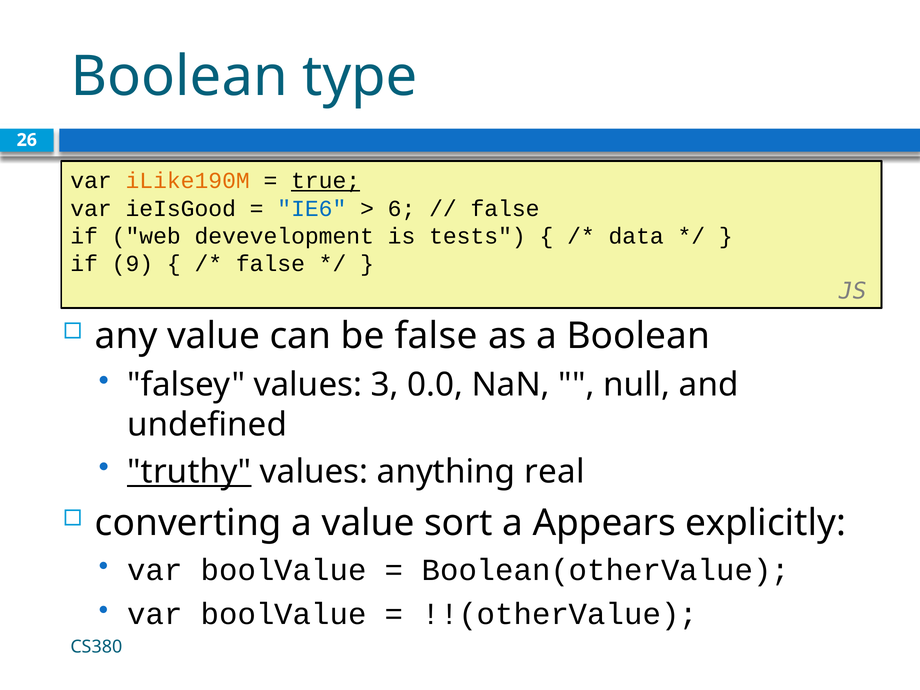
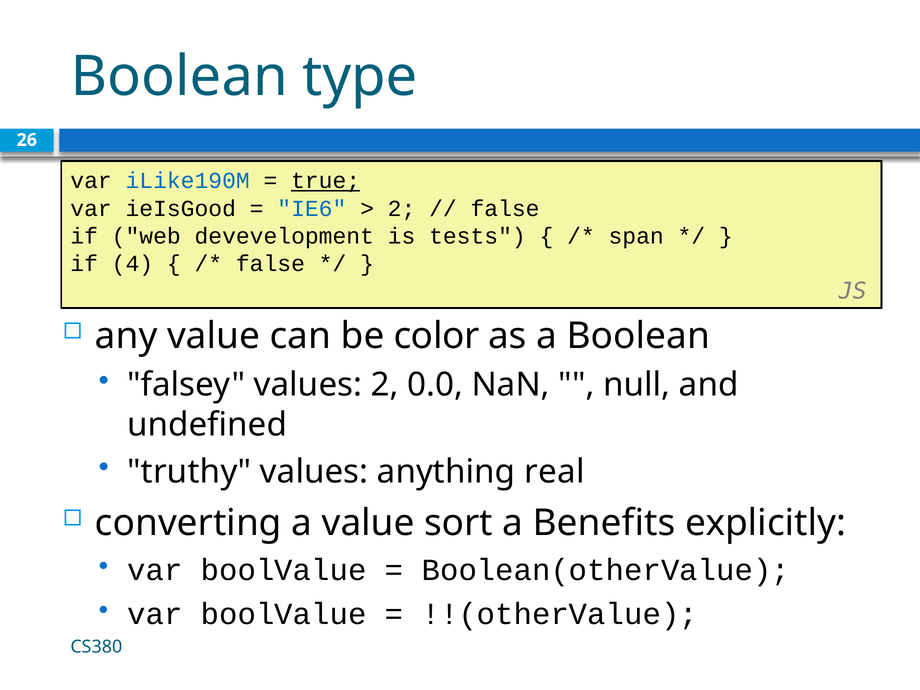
iLike190M colour: orange -> blue (188, 181)
6: 6 -> 2 (402, 209)
data: data -> span (636, 236)
9: 9 -> 4 (132, 264)
be false: false -> color (437, 336)
values 3: 3 -> 2 (385, 385)
truthy underline: present -> none (189, 472)
Appears: Appears -> Benefits (604, 523)
